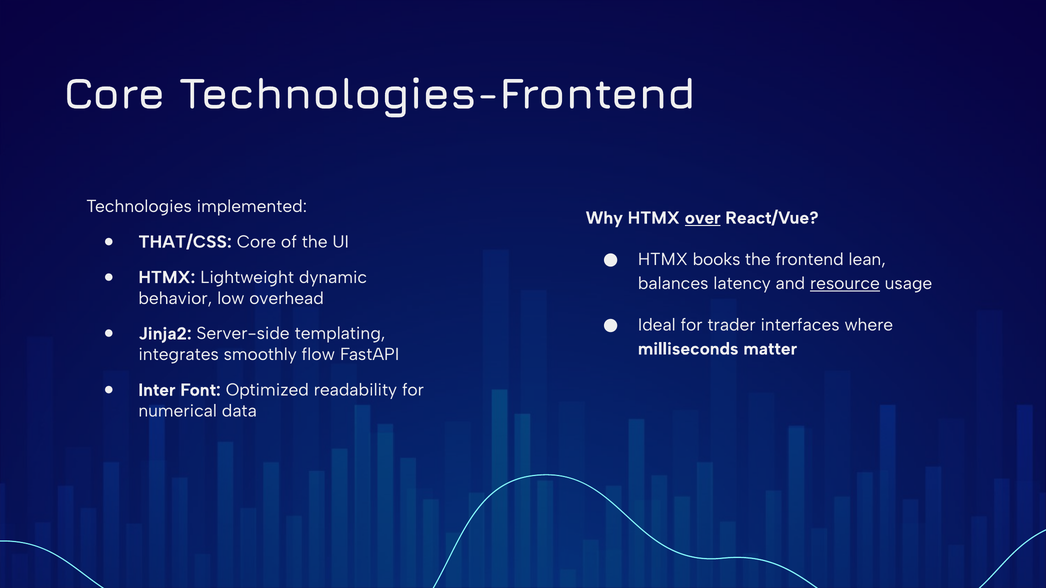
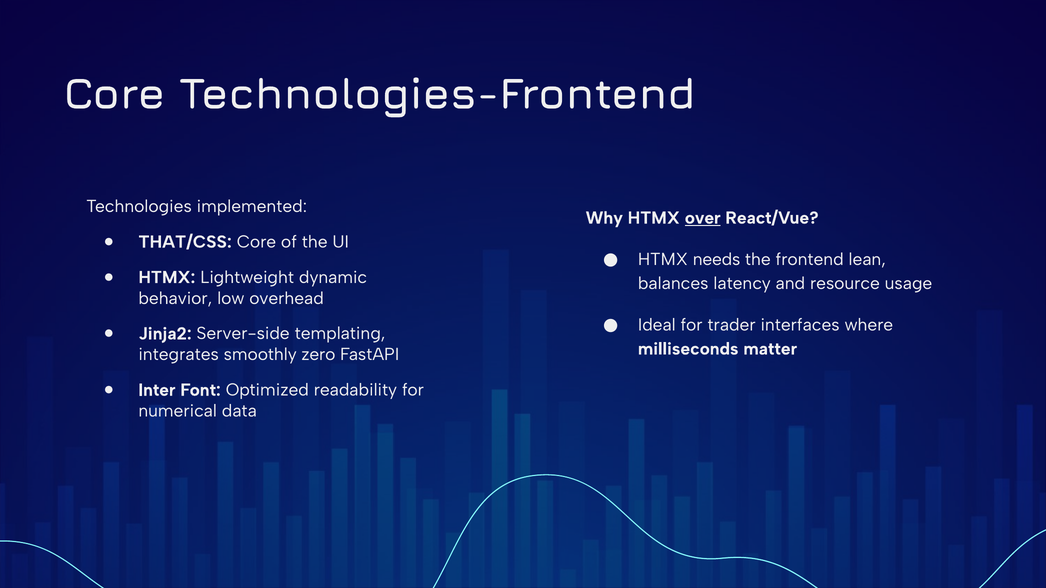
books: books -> needs (717, 260)
resource underline: present -> none (845, 284)
flow: flow -> zero (318, 355)
